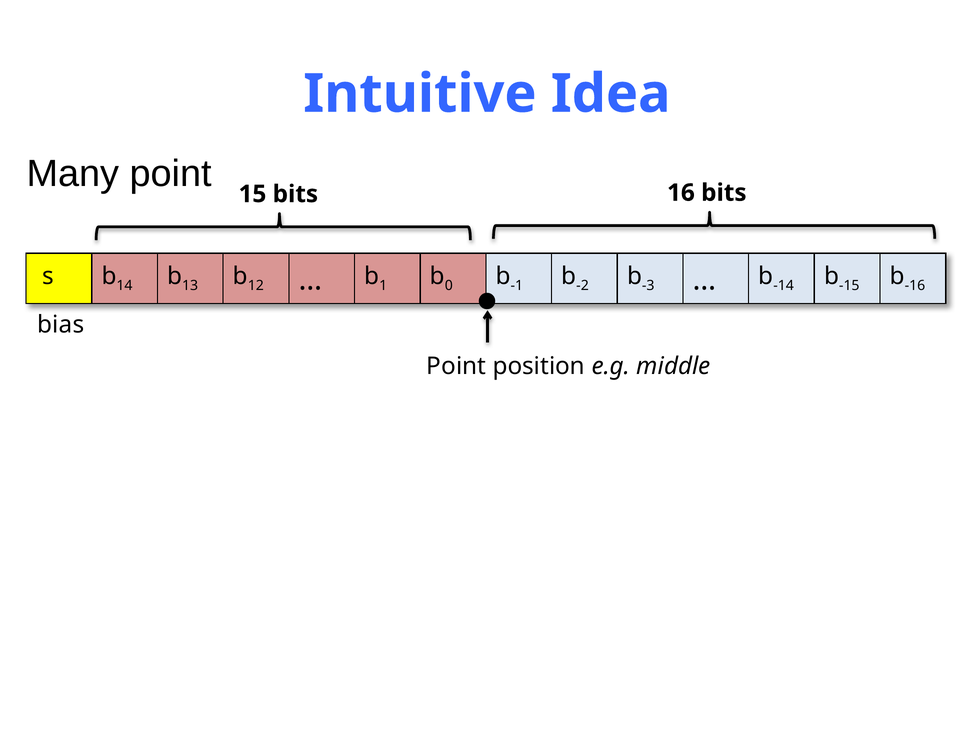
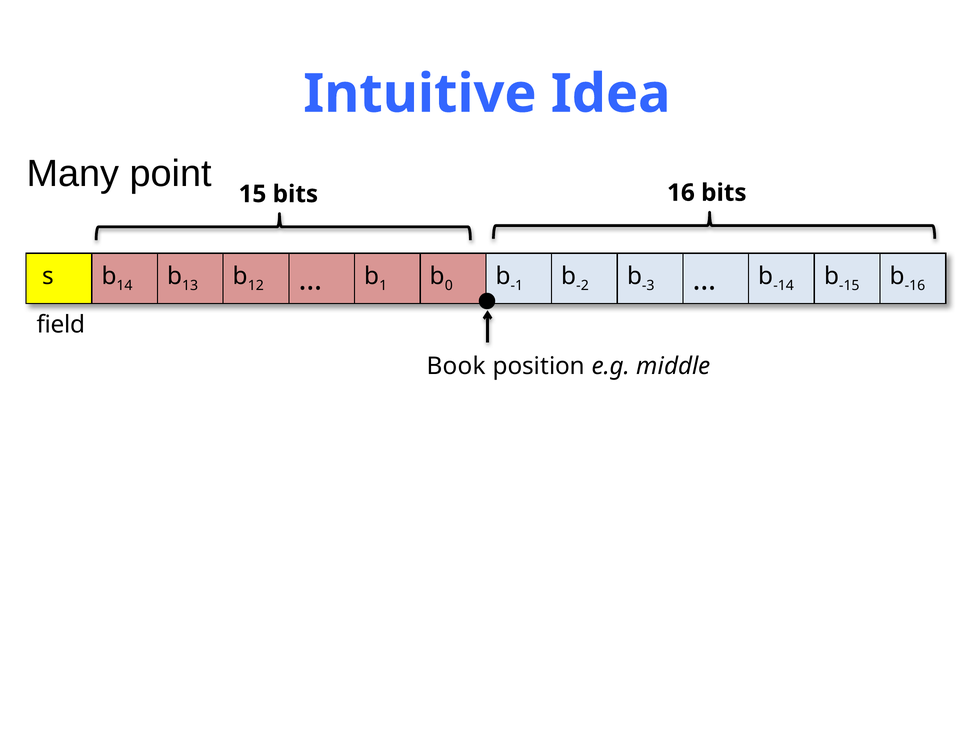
bias: bias -> field (61, 324)
Point: Point -> Book (456, 366)
